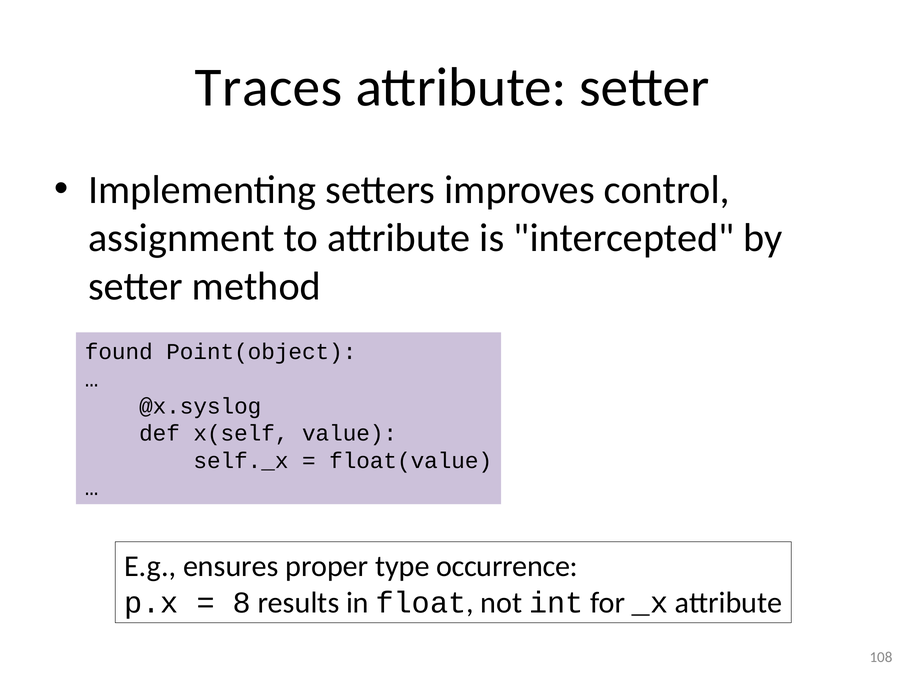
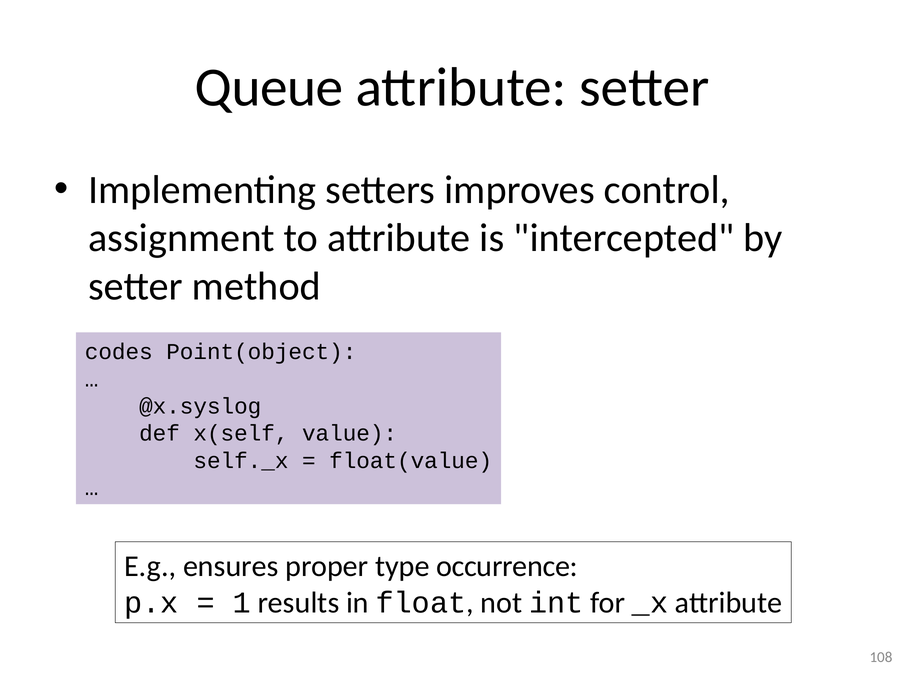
Traces: Traces -> Queue (269, 88)
found: found -> codes (119, 352)
8: 8 -> 1 (242, 602)
